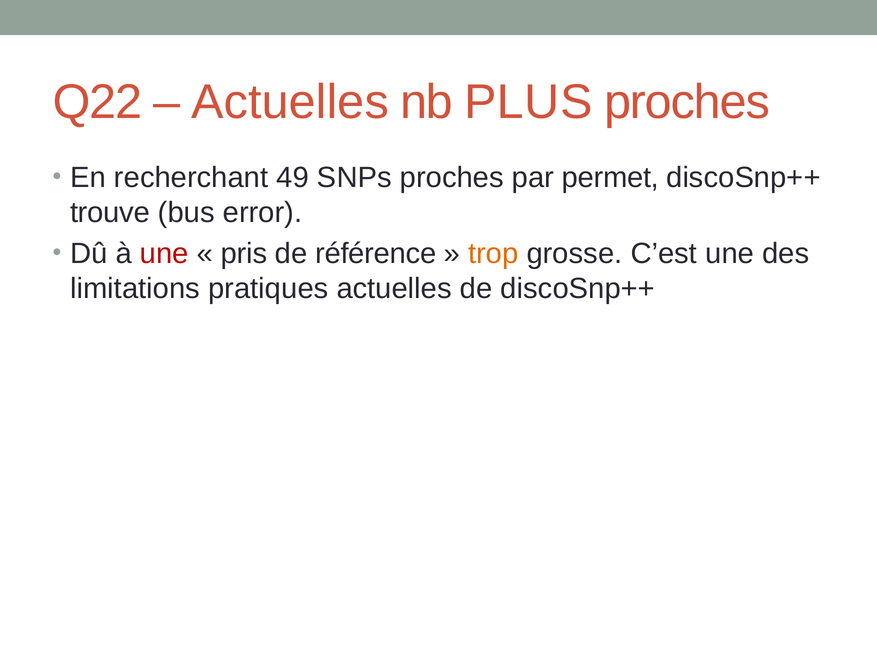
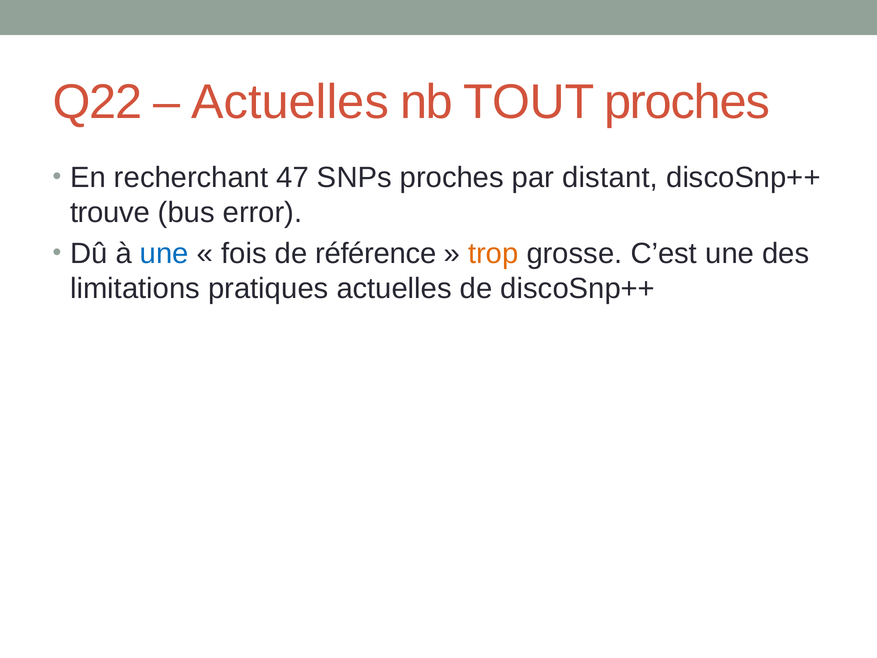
PLUS: PLUS -> TOUT (529, 102)
49: 49 -> 47 (293, 177)
permet: permet -> distant (610, 177)
une colour: red -> blue (164, 253)
pris: pris -> fois (244, 253)
